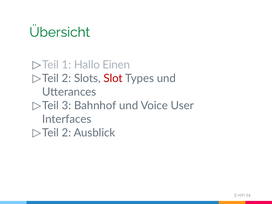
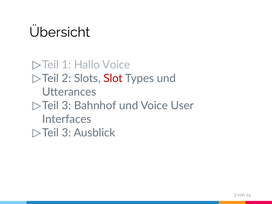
Übersicht colour: green -> black (60, 32)
Hallo Einen: Einen -> Voice (116, 65)
2: 2 -> 3 (66, 133)
